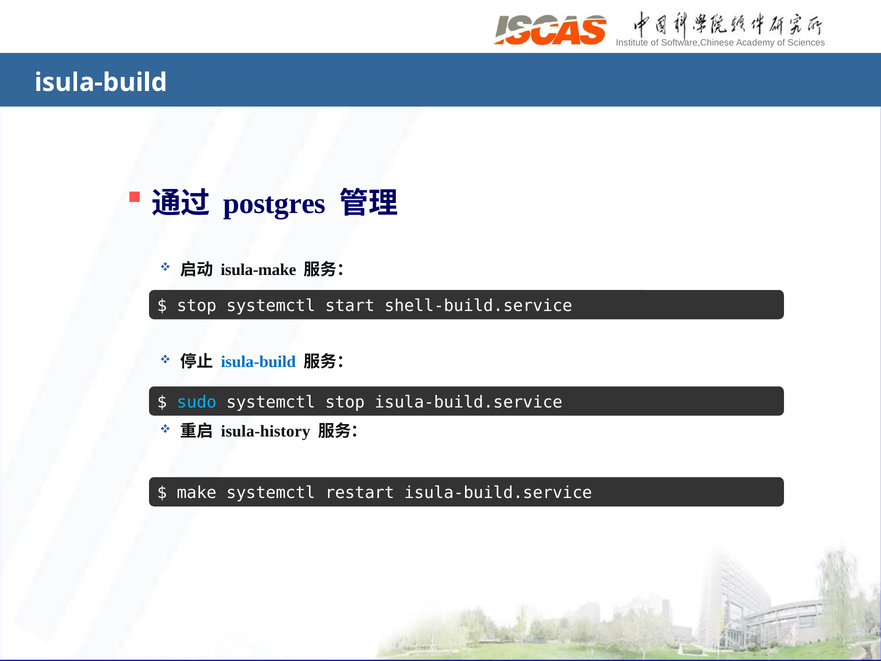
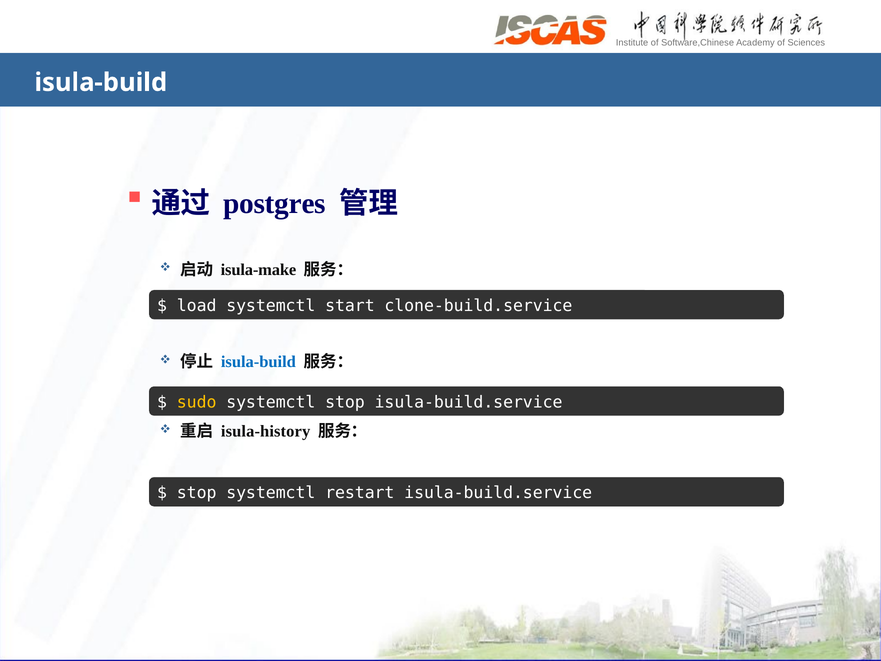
stop: stop -> load (197, 306)
shell-build.service: shell-build.service -> clone-build.service (478, 306)
sudo colour: light blue -> yellow (197, 402)
make: make -> stop (197, 493)
